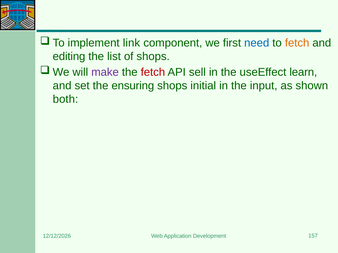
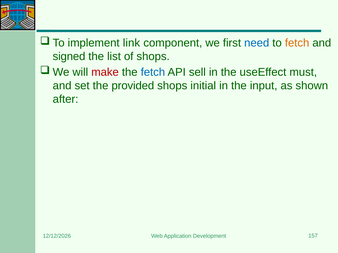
editing: editing -> signed (69, 57)
make colour: purple -> red (105, 72)
fetch colour: red -> blue (153, 72)
learn: learn -> must (303, 72)
ensuring: ensuring -> provided (133, 86)
both: both -> after (66, 99)
